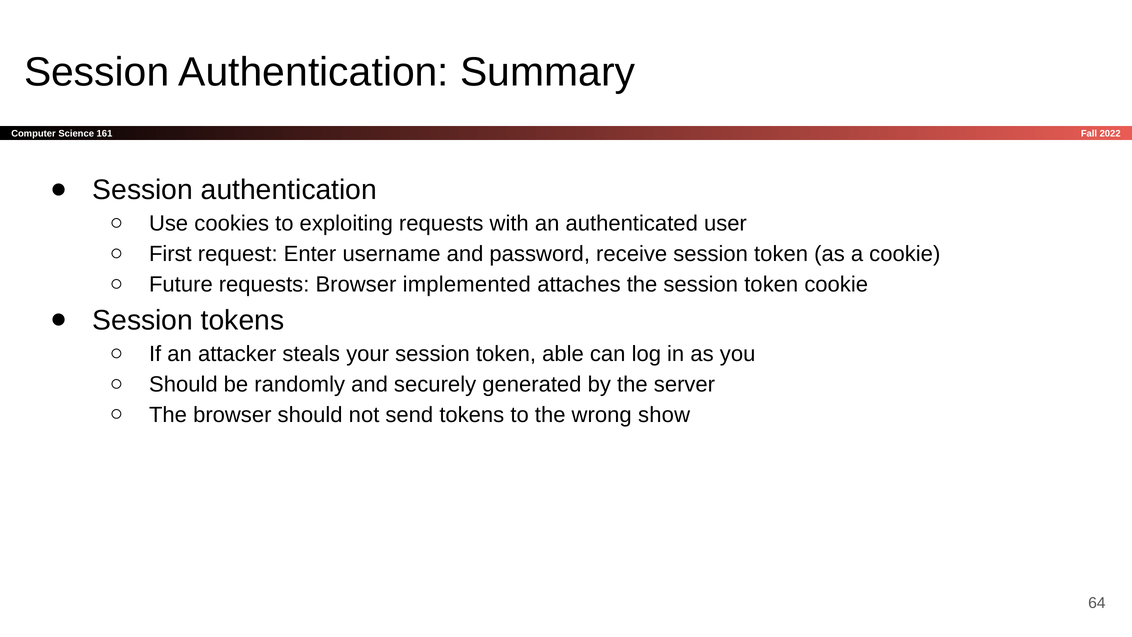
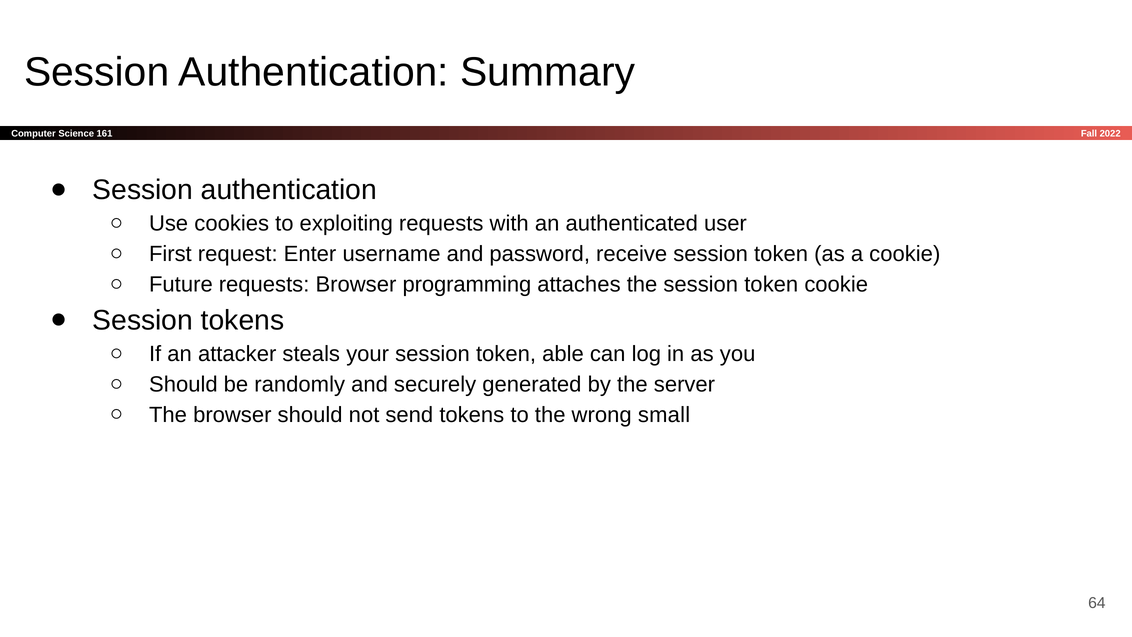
implemented: implemented -> programming (467, 284)
show: show -> small (664, 415)
